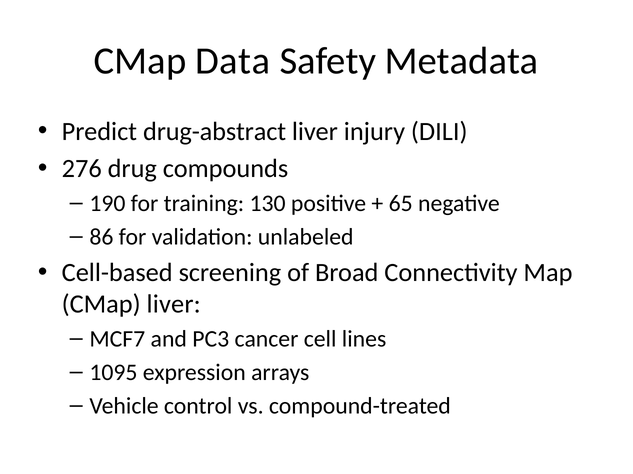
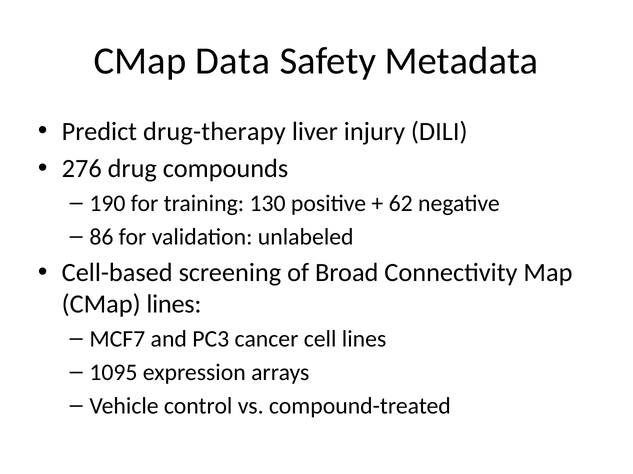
drug-abstract: drug-abstract -> drug-therapy (214, 132)
65: 65 -> 62 (401, 204)
CMap liver: liver -> lines (174, 305)
